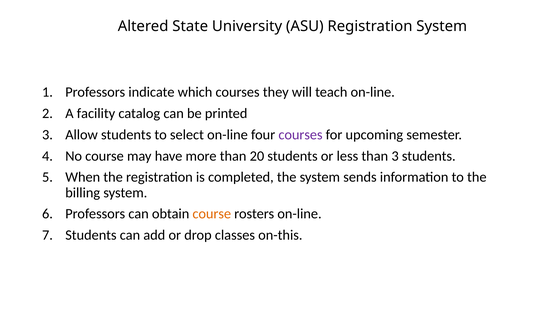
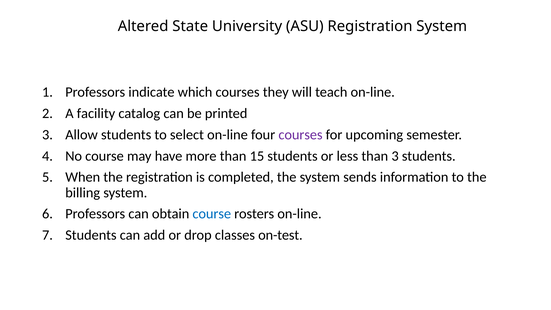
20: 20 -> 15 (257, 156)
course colour: orange -> blue (212, 214)
on-this: on-this -> on-test (280, 235)
